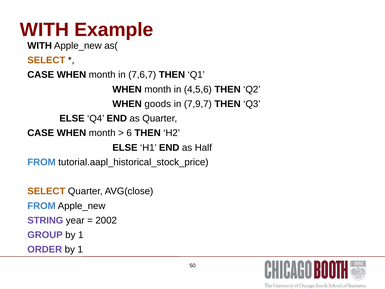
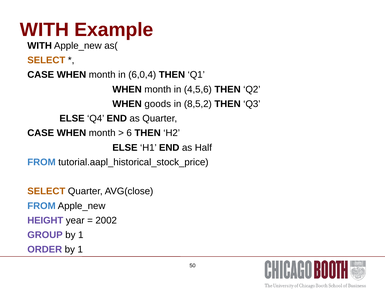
7,6,7: 7,6,7 -> 6,0,4 (142, 75)
7,9,7: 7,9,7 -> 8,5,2 (198, 104)
STRING: STRING -> HEIGHT (45, 220)
